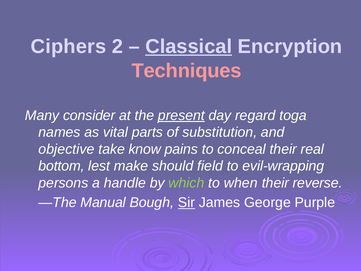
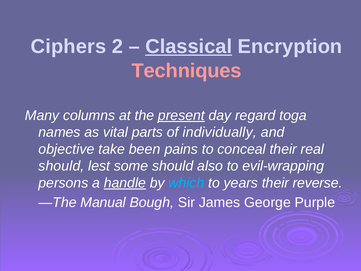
consider: consider -> columns (89, 115)
substitution: substitution -> individually (220, 132)
know: know -> been (145, 149)
bottom: bottom -> should (61, 166)
make: make -> some (131, 166)
field: field -> also (210, 166)
handle underline: none -> present (125, 183)
which colour: light green -> light blue (186, 183)
when: when -> years (241, 183)
Sir underline: present -> none (186, 202)
